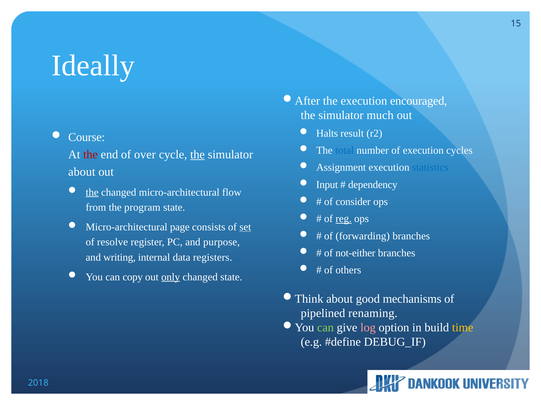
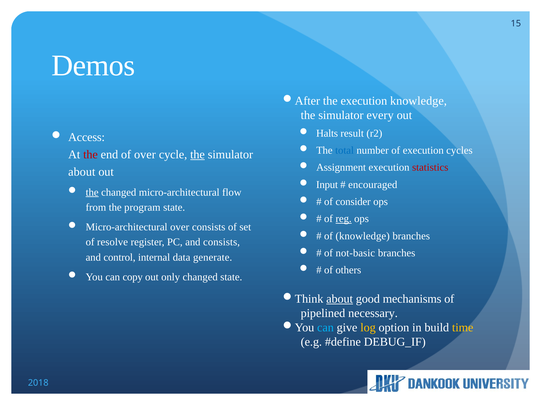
Ideally: Ideally -> Demos (93, 66)
execution encouraged: encouraged -> knowledge (418, 101)
much: much -> every (380, 116)
Course: Course -> Access (87, 138)
statistics colour: blue -> red (430, 168)
dependency: dependency -> encouraged (373, 185)
Micro-architectural page: page -> over (180, 227)
set underline: present -> none (245, 227)
of forwarding: forwarding -> knowledge (363, 236)
and purpose: purpose -> consists (222, 243)
not-either: not-either -> not-basic (355, 254)
writing: writing -> control (120, 258)
registers: registers -> generate (213, 258)
only underline: present -> none (171, 277)
about underline: none -> present (340, 299)
renaming: renaming -> necessary (373, 314)
can colour: light green -> light blue (325, 328)
log colour: pink -> yellow (368, 328)
